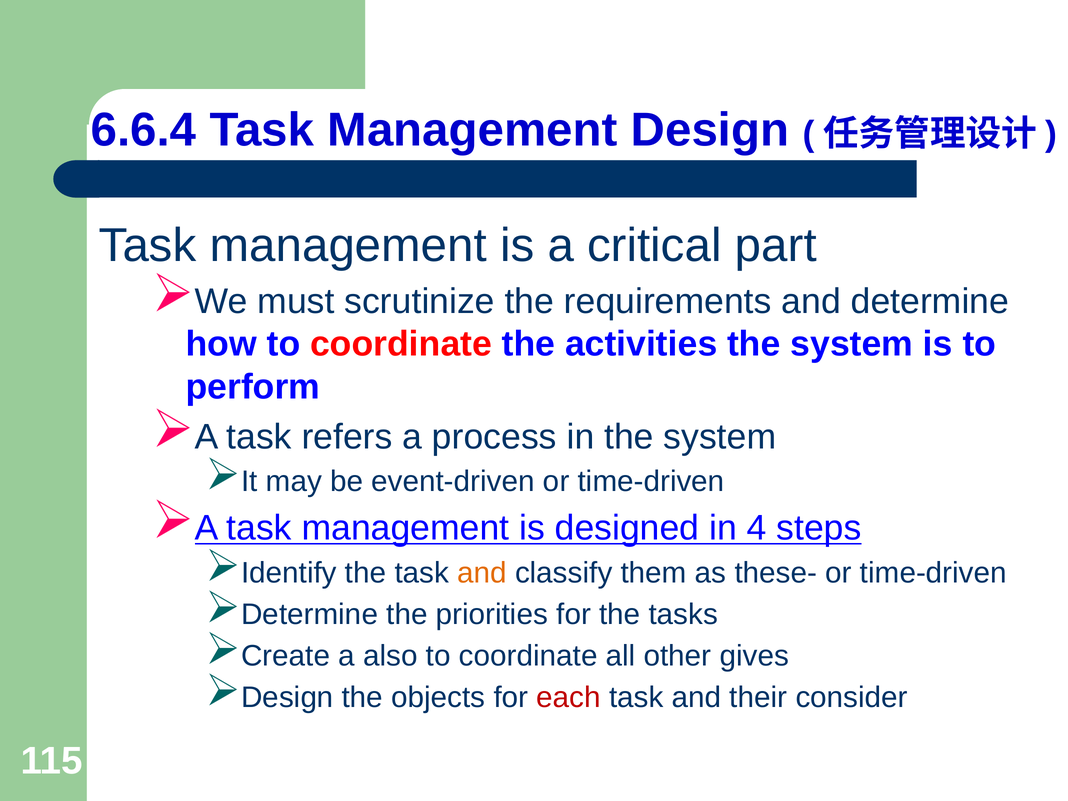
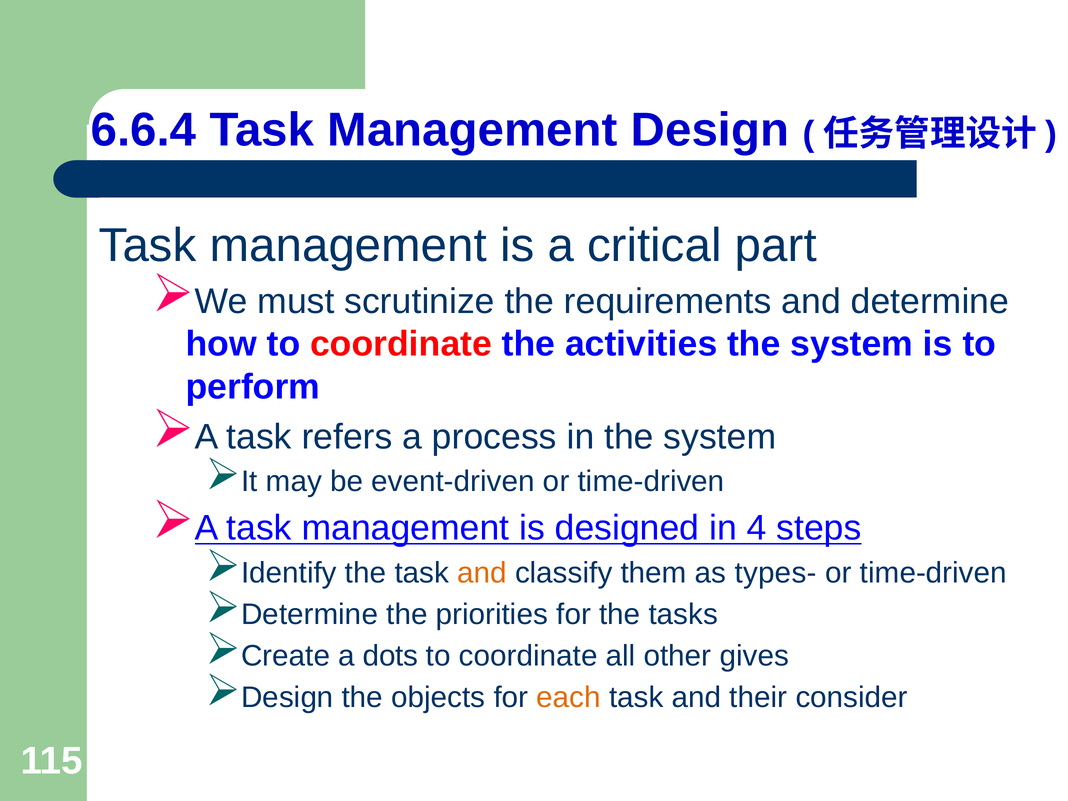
these-: these- -> types- (776, 573)
also: also -> dots (390, 656)
each colour: red -> orange (569, 697)
